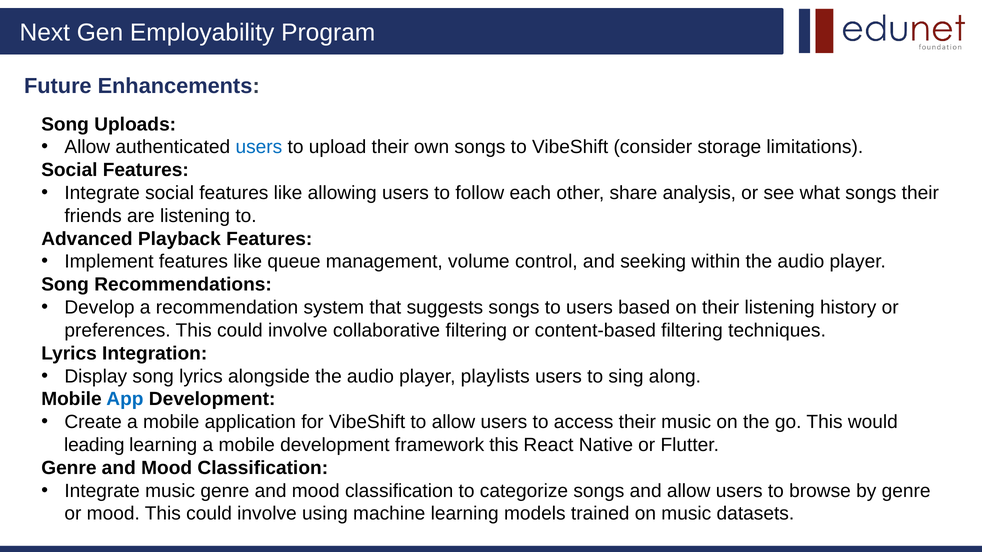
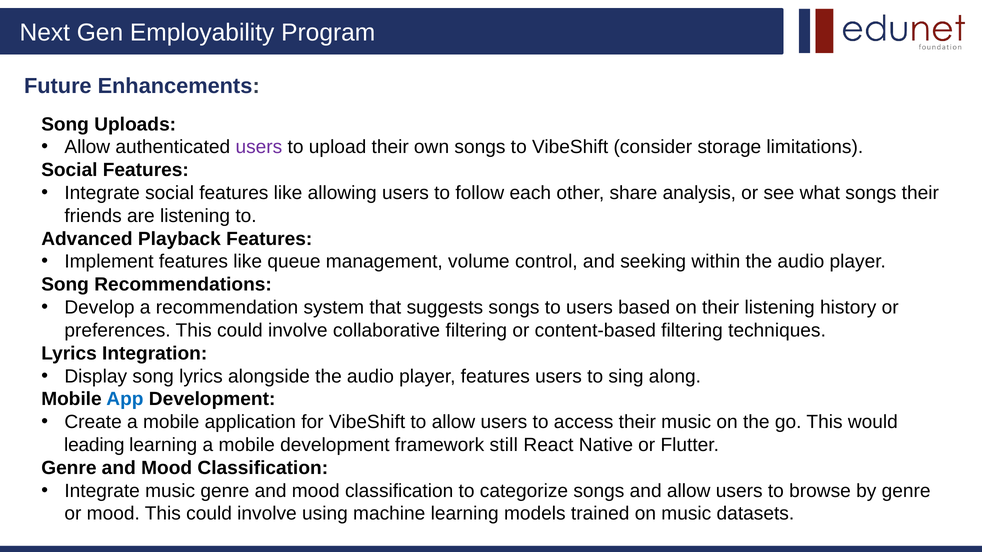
users colour: blue -> purple (259, 147)
player playlists: playlists -> features (495, 376)
framework this: this -> still (504, 445)
